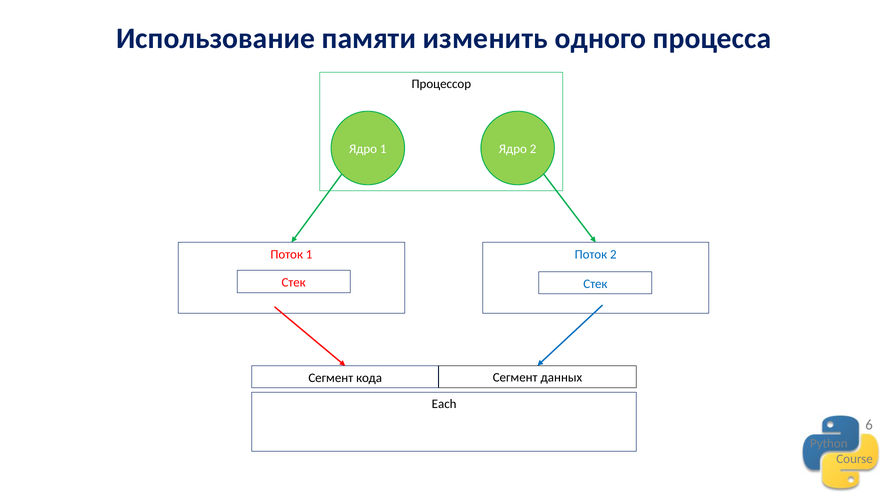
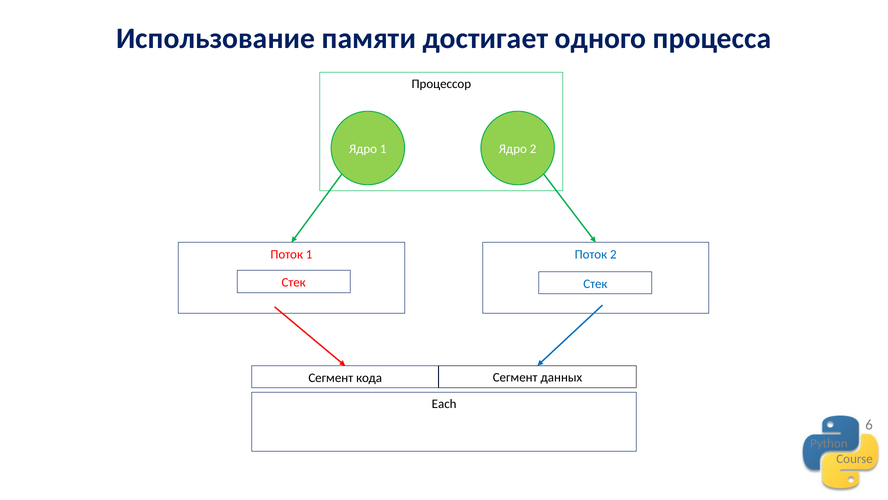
изменить: изменить -> достигает (485, 38)
